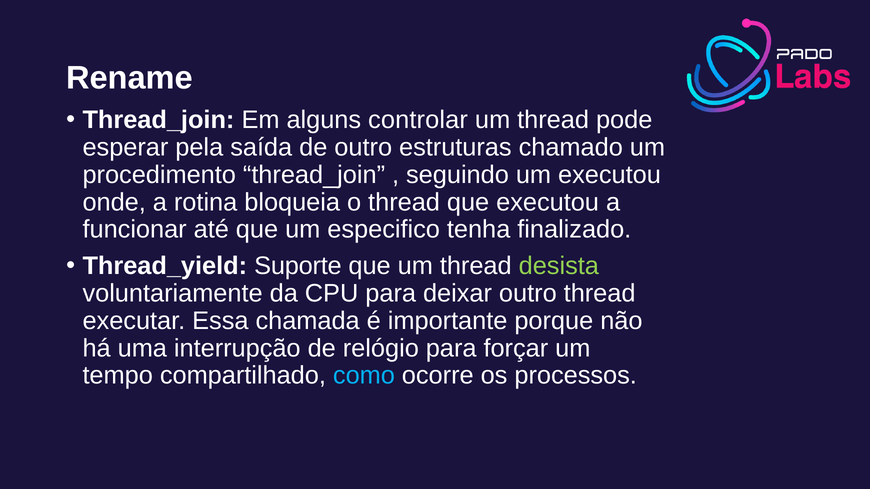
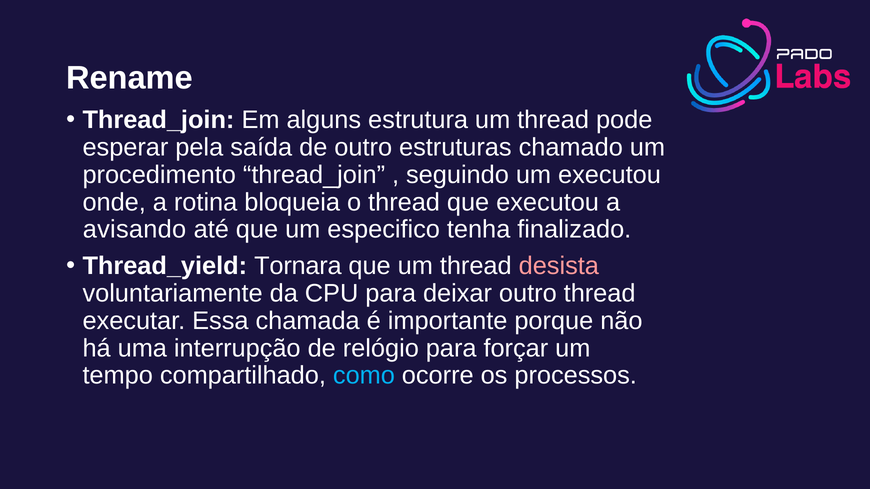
controlar: controlar -> estrutura (418, 120)
funcionar: funcionar -> avisando (134, 230)
Suporte: Suporte -> Tornara (298, 266)
desista colour: light green -> pink (559, 266)
